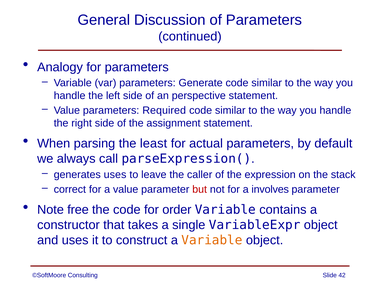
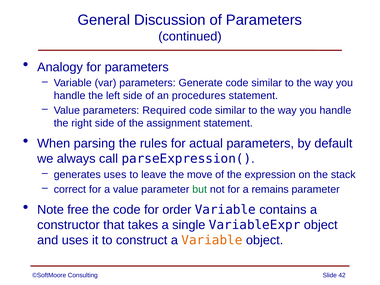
perspective: perspective -> procedures (199, 96)
least: least -> rules (154, 144)
caller: caller -> move (200, 175)
but colour: red -> green (200, 189)
involves: involves -> remains (270, 189)
